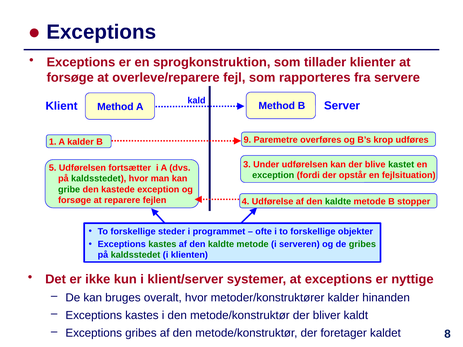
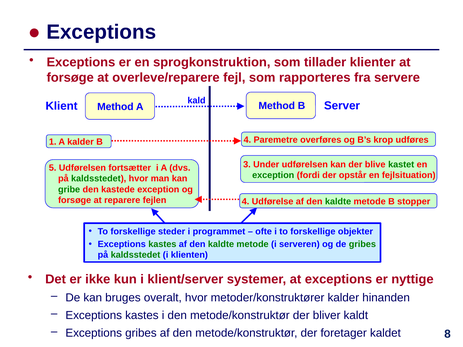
B 9: 9 -> 4 (247, 140)
